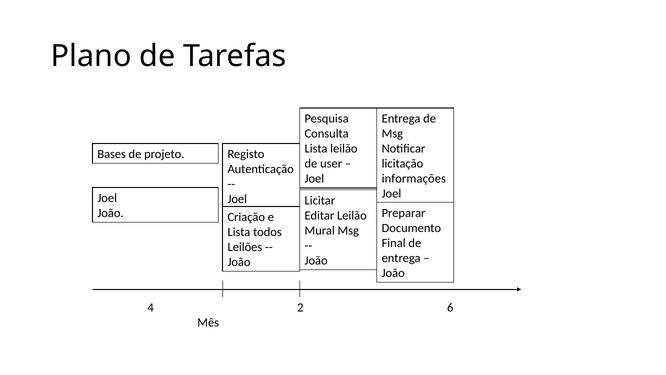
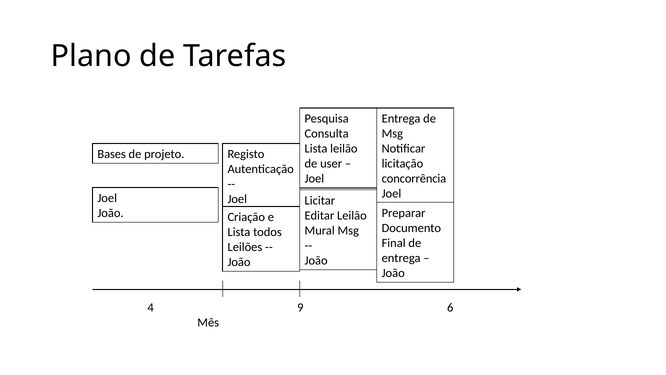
informações: informações -> concorrência (414, 179)
2: 2 -> 9 (300, 307)
